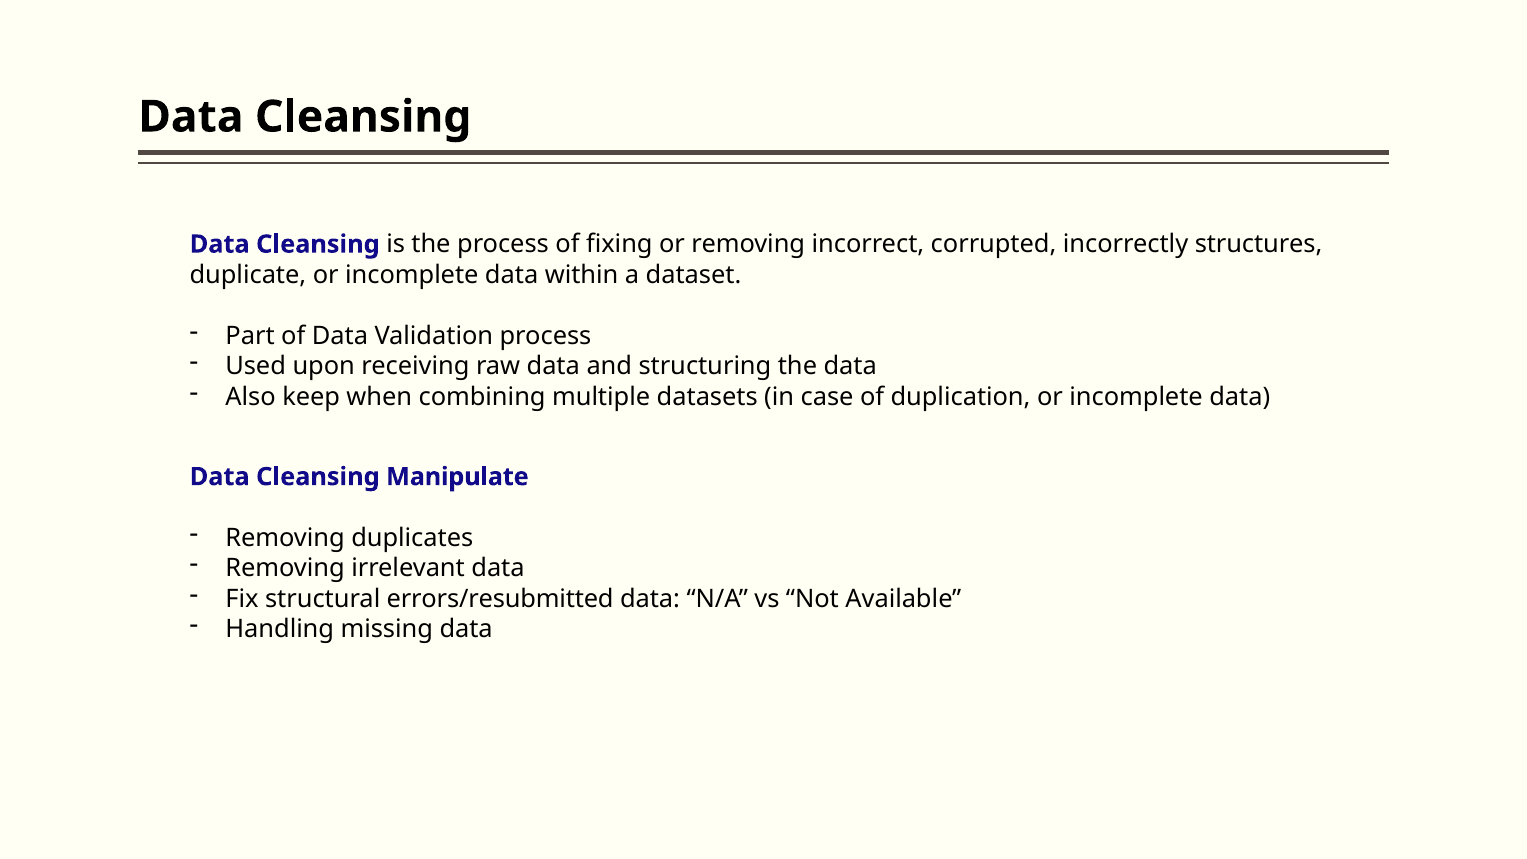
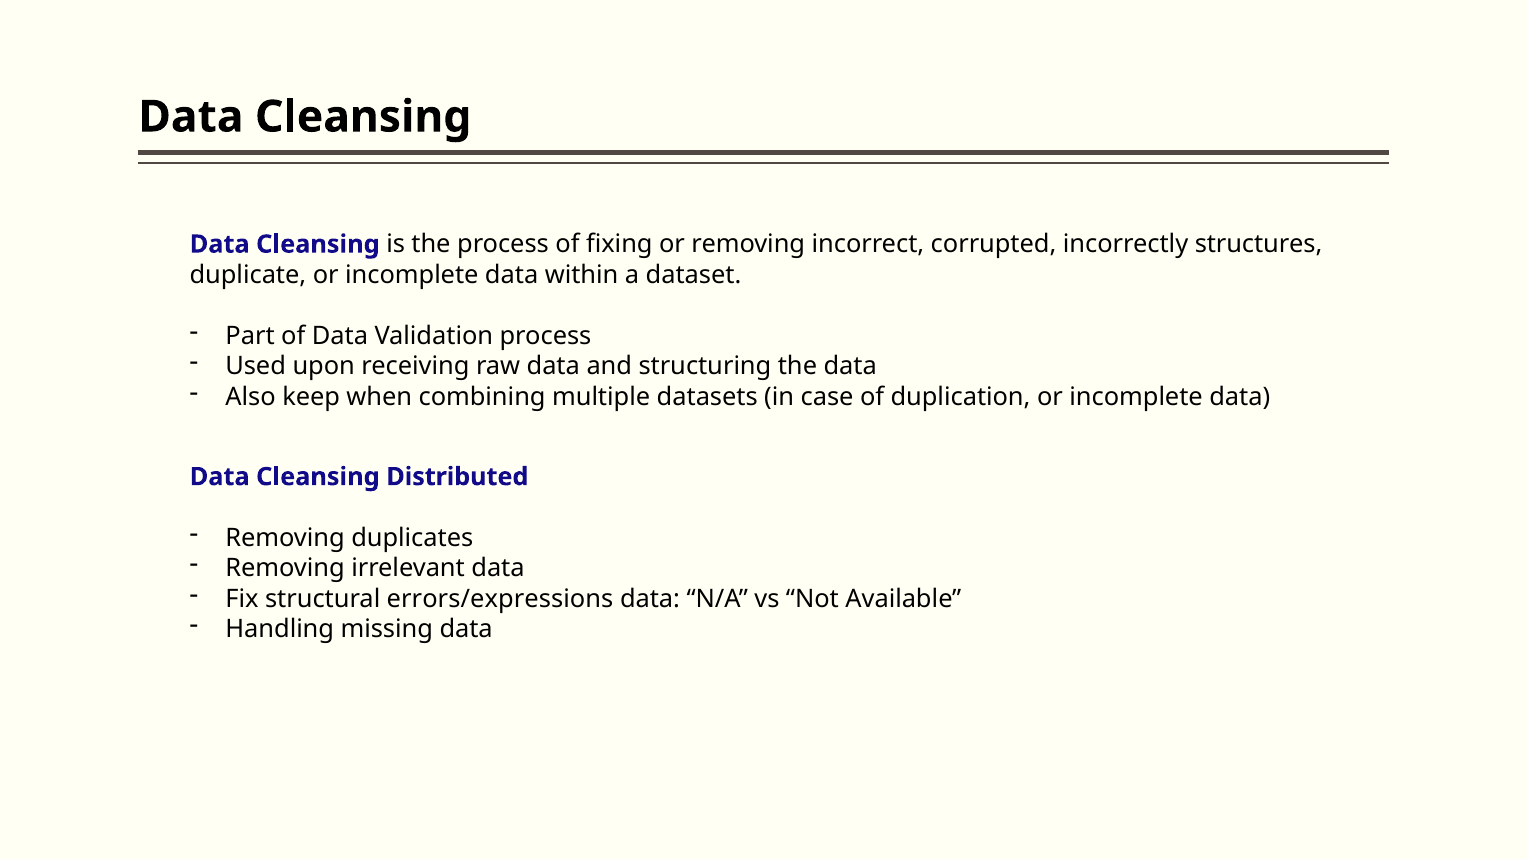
Manipulate: Manipulate -> Distributed (457, 477)
errors/resubmitted: errors/resubmitted -> errors/expressions (500, 599)
